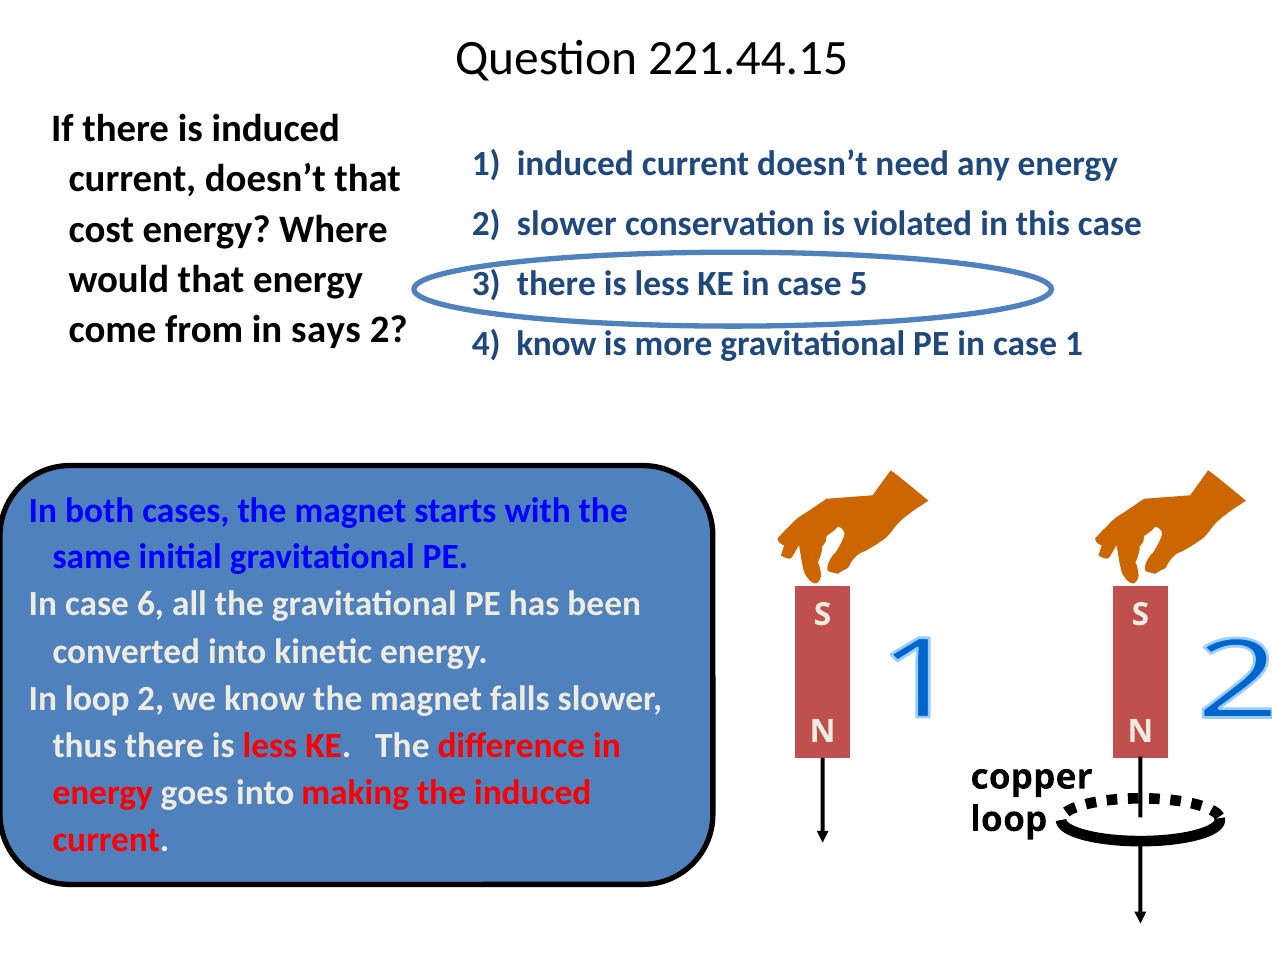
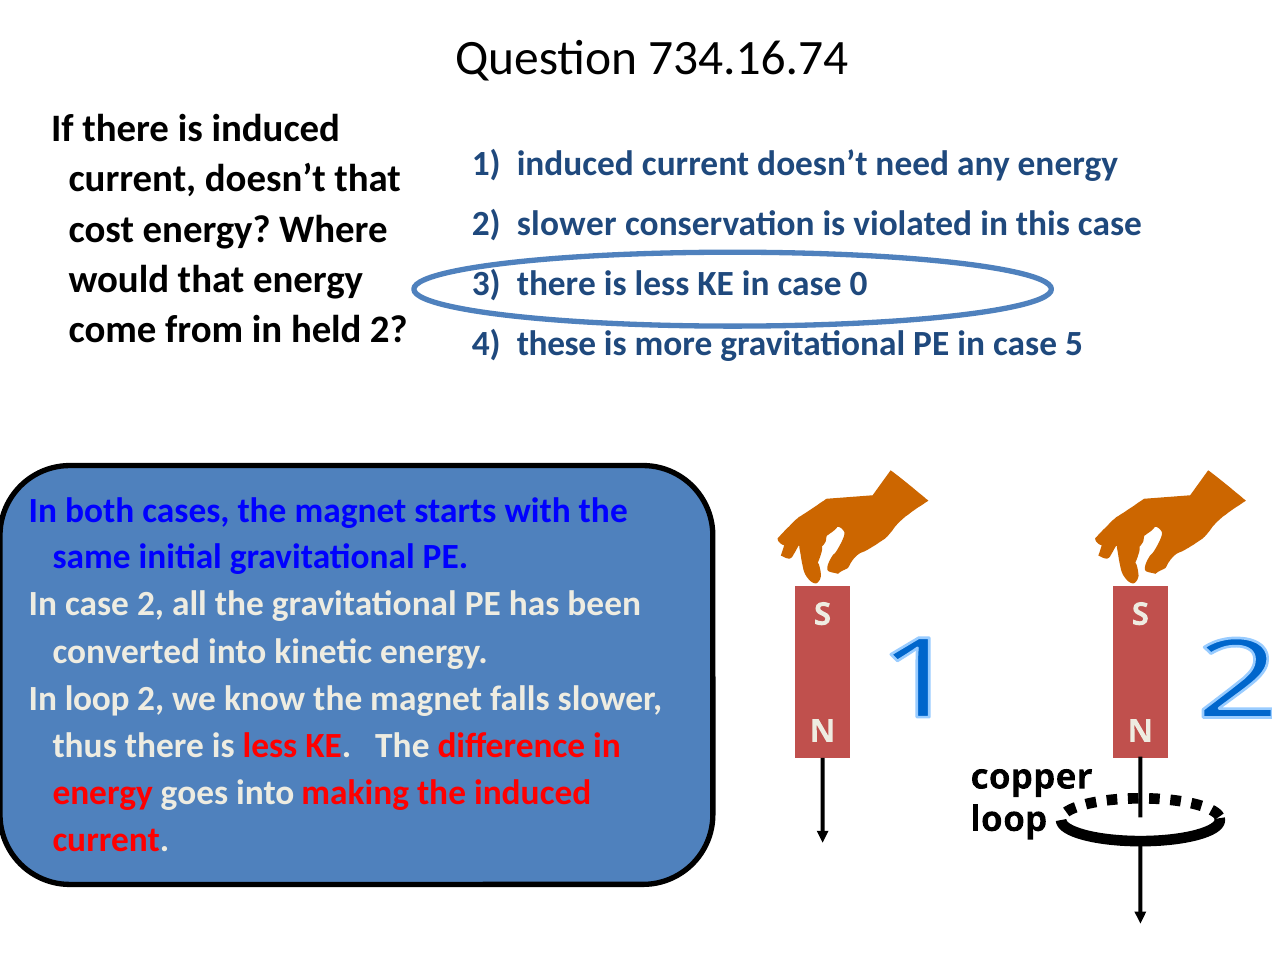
221.44.15: 221.44.15 -> 734.16.74 (748, 58)
5: 5 -> 0 (859, 284)
says: says -> held (326, 330)
4 know: know -> these (556, 344)
case 1: 1 -> 5 (1074, 344)
case 6: 6 -> 2 (151, 604)
